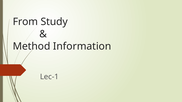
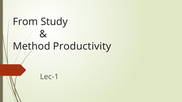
Information: Information -> Productivity (82, 46)
